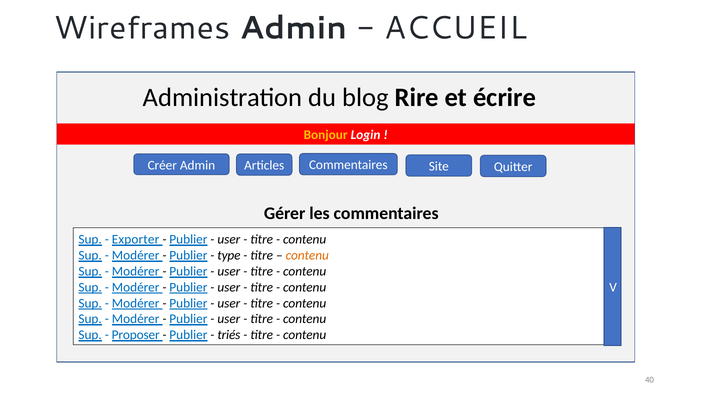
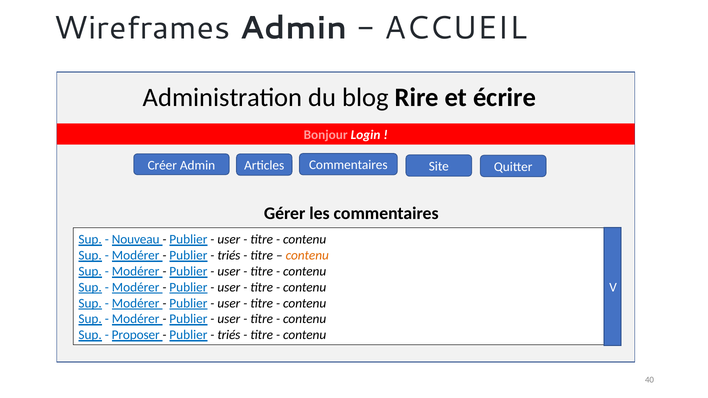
Bonjour colour: yellow -> pink (326, 135)
Exporter: Exporter -> Nouveau (136, 240)
type: type -> triés (229, 256)
